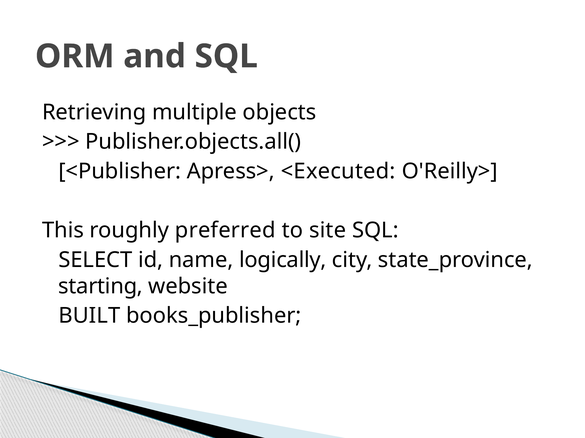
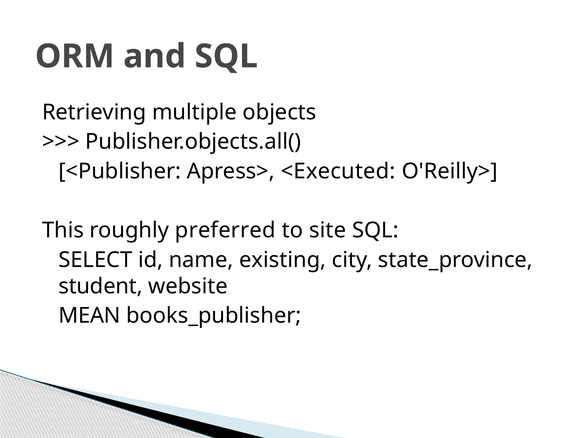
logically: logically -> existing (283, 260)
starting: starting -> student (101, 287)
BUILT: BUILT -> MEAN (90, 316)
